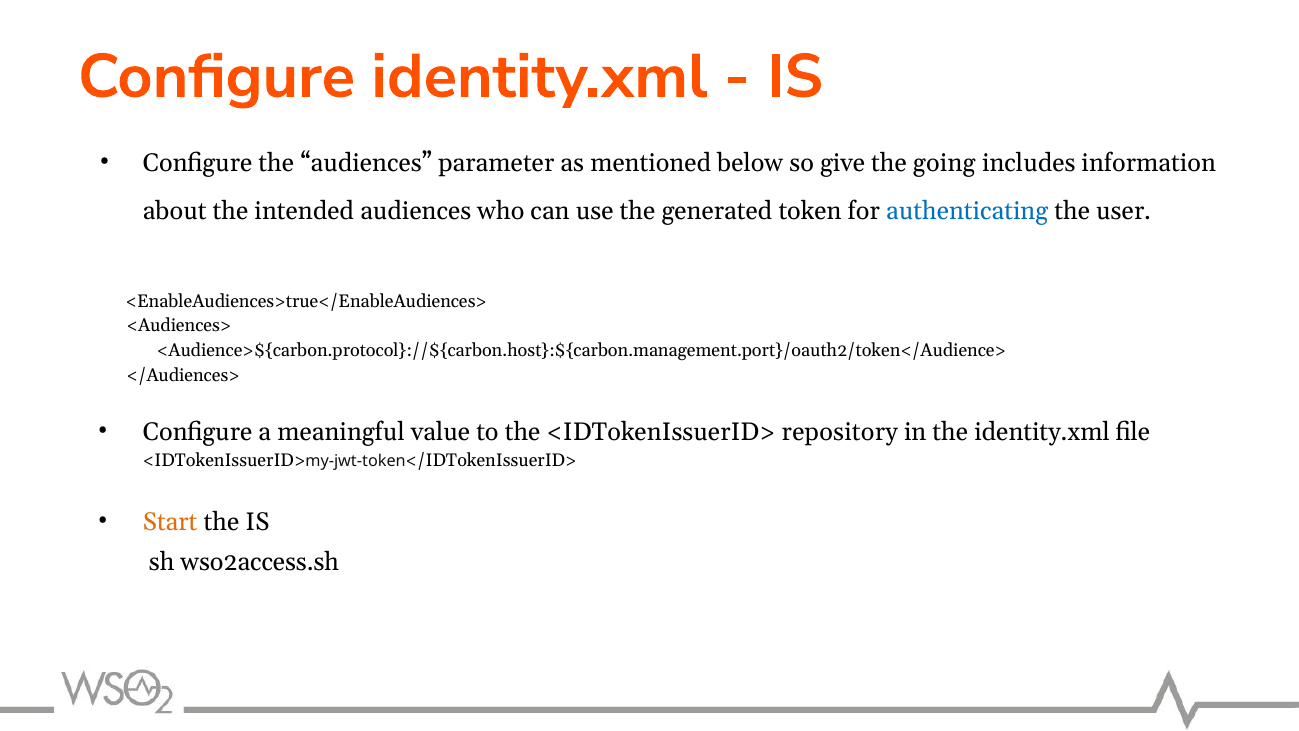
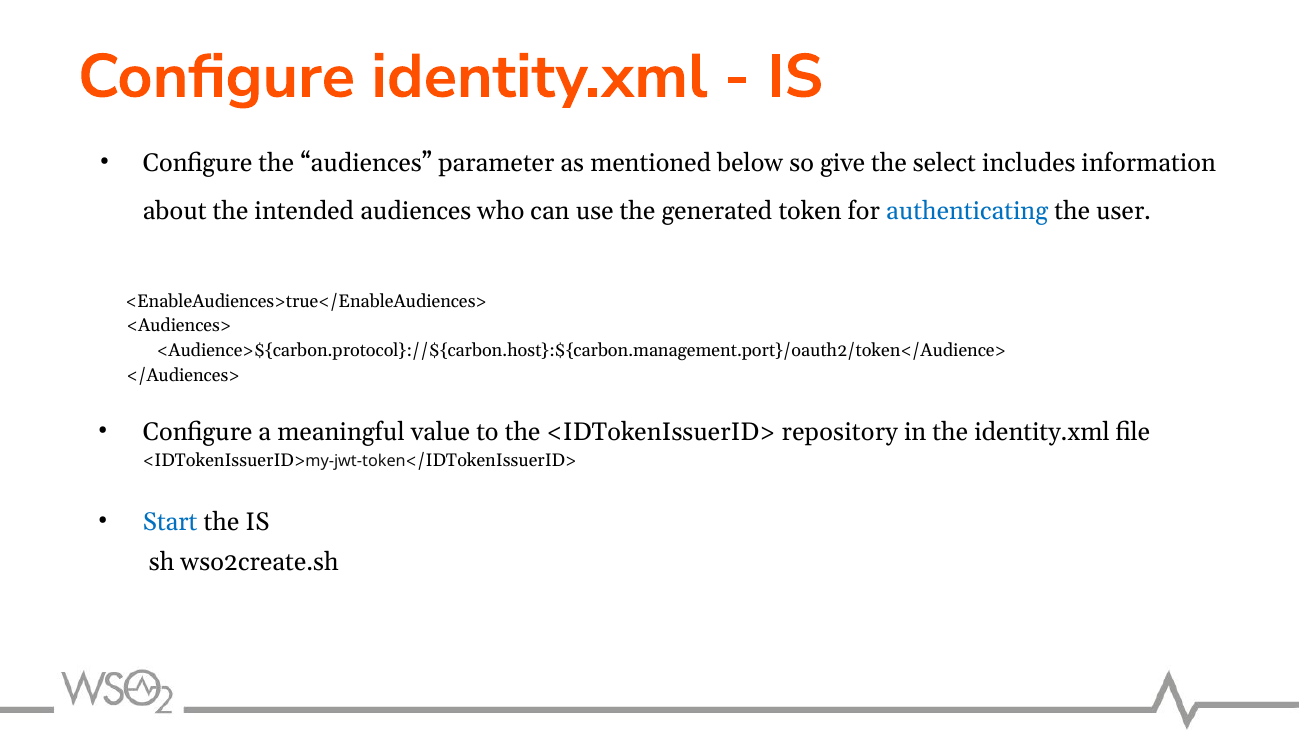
going: going -> select (944, 163)
Start colour: orange -> blue (170, 522)
wso2access.sh: wso2access.sh -> wso2create.sh (260, 562)
